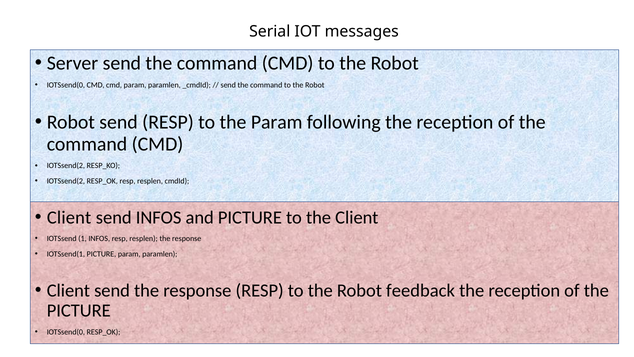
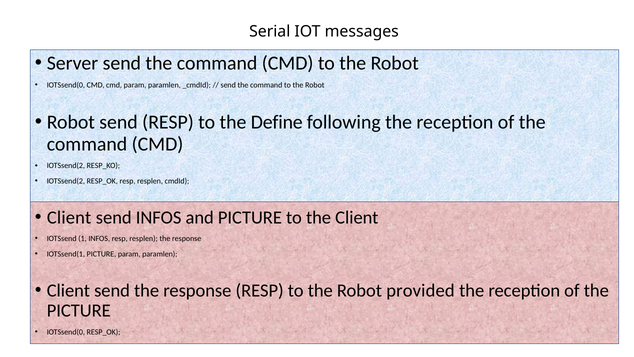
the Param: Param -> Define (277, 122)
feedback: feedback -> provided (420, 290)
